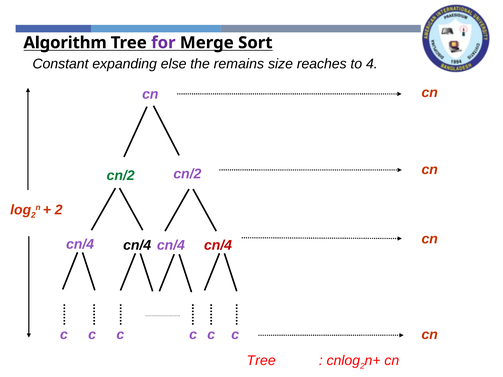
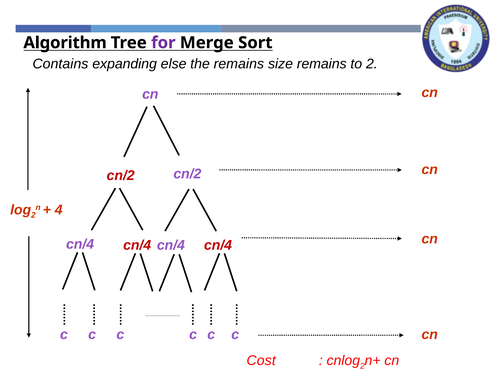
Constant: Constant -> Contains (60, 64)
size reaches: reaches -> remains (322, 64)
to 4: 4 -> 2 (372, 64)
cn/2 colour: green -> red (121, 176)
2: 2 -> 4 (59, 210)
cn/4 colour: black -> red (137, 245)
Tree: Tree -> Cost (261, 361)
